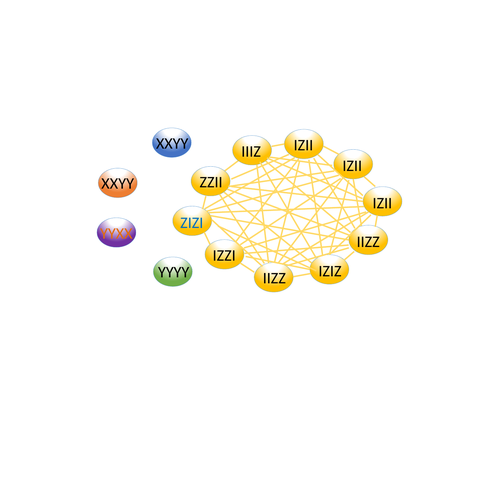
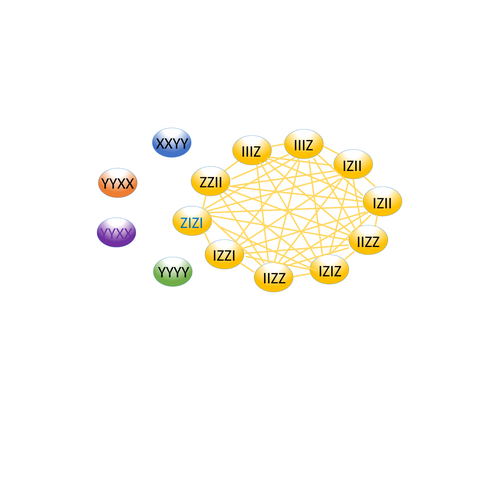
IZII: IZII -> IIIZ (303, 145)
XXYY: XXYY -> YYXX (118, 184)
YYXX colour: orange -> purple (116, 233)
